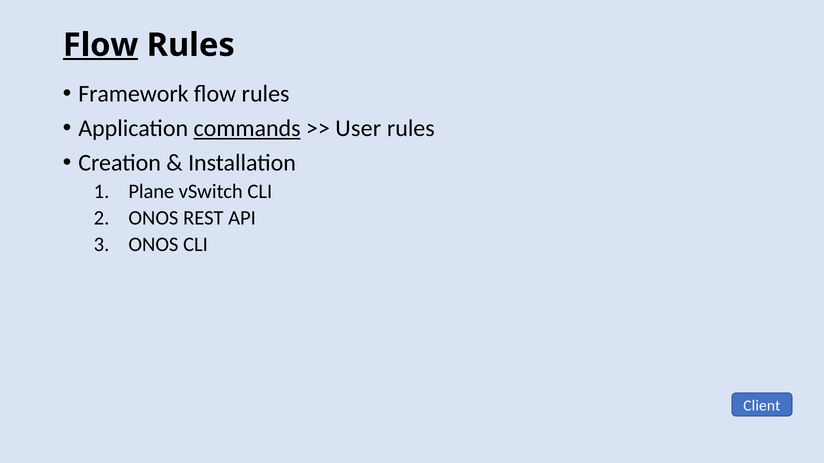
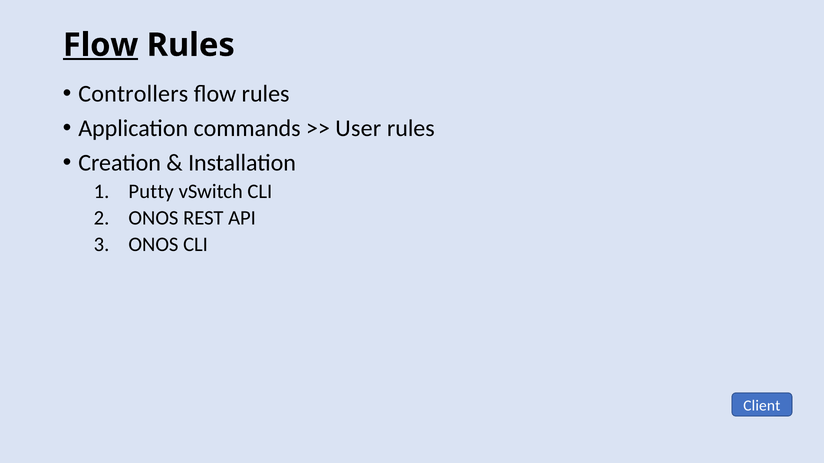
Framework: Framework -> Controllers (133, 94)
commands underline: present -> none (247, 129)
Plane: Plane -> Putty (151, 192)
